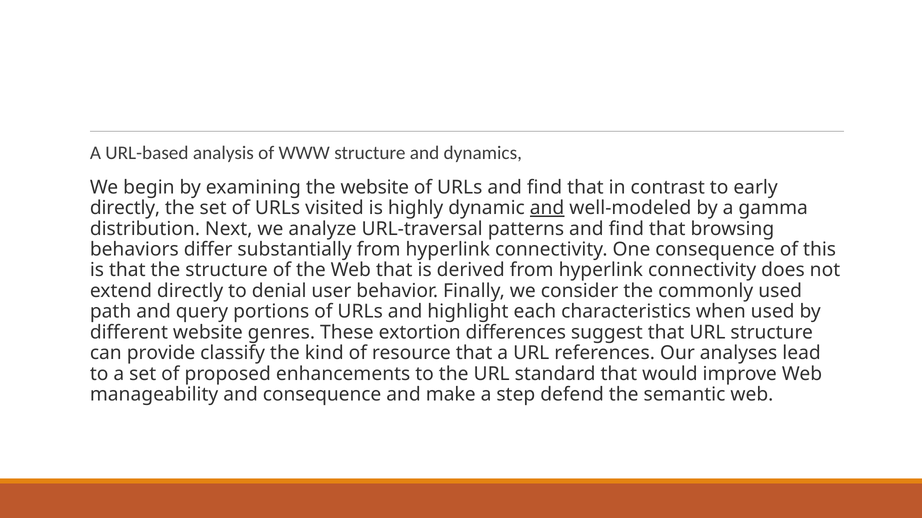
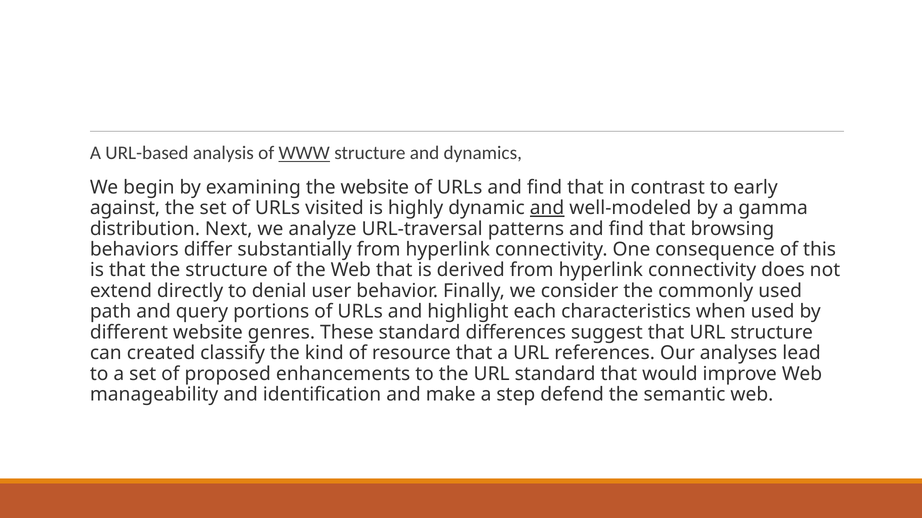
WWW underline: none -> present (304, 153)
directly: directly -> against (125, 208)
These extortion: extortion -> standard (420, 333)
provide: provide -> created (161, 353)
and consequence: consequence -> identification (322, 395)
